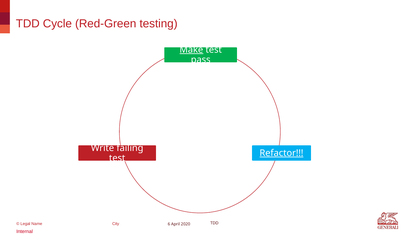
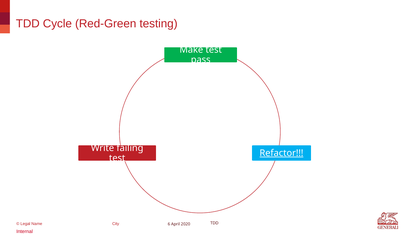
Make underline: present -> none (191, 50)
